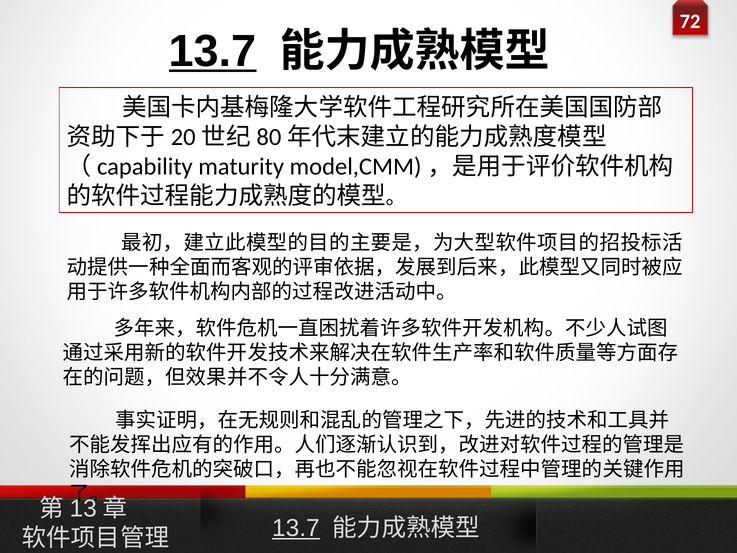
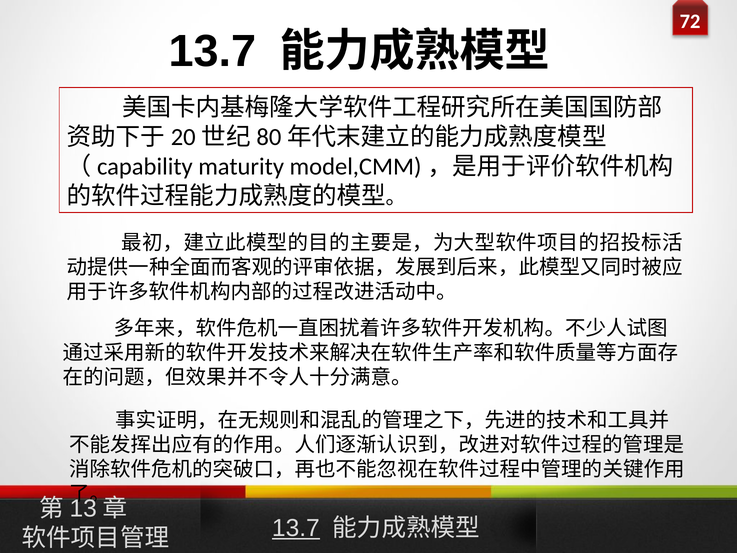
13.7 underline: present -> none (213, 51)
